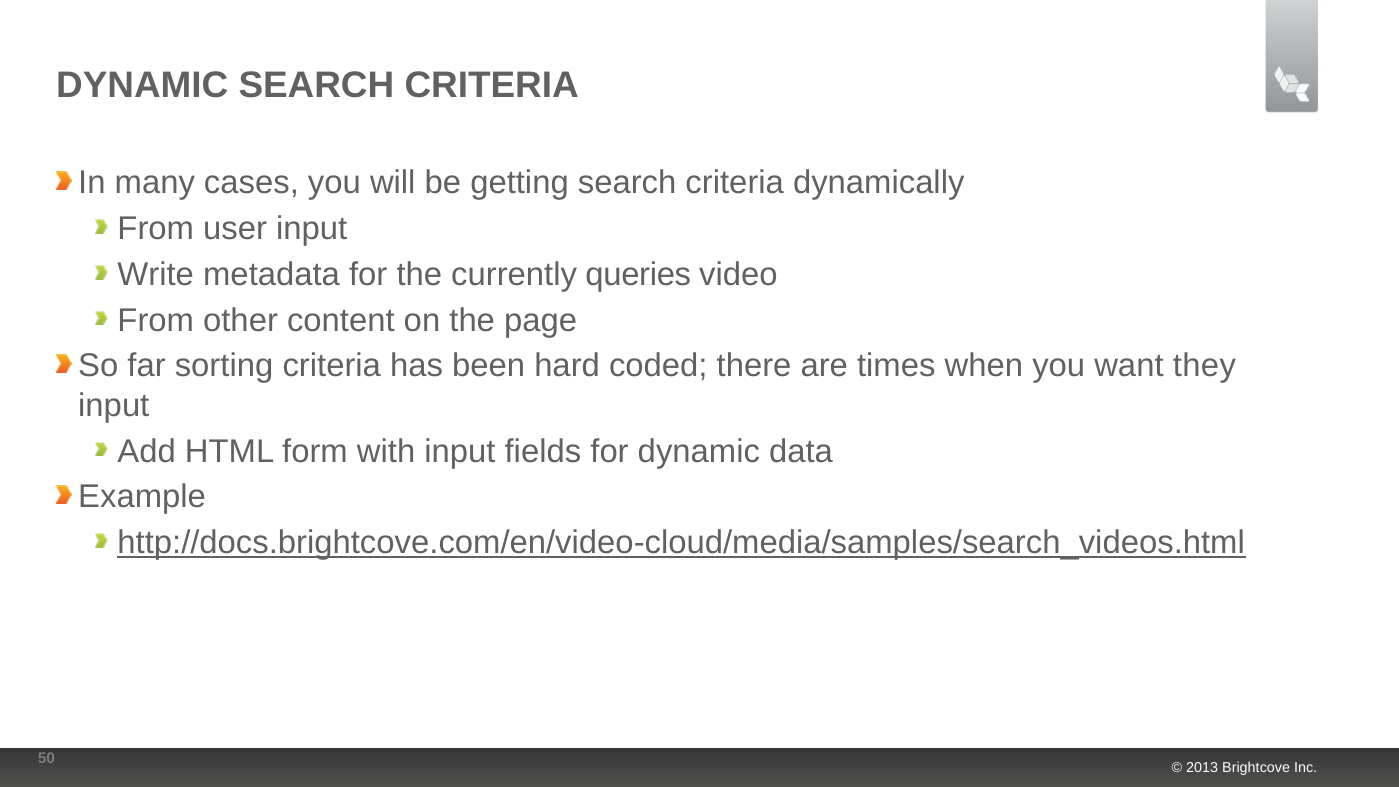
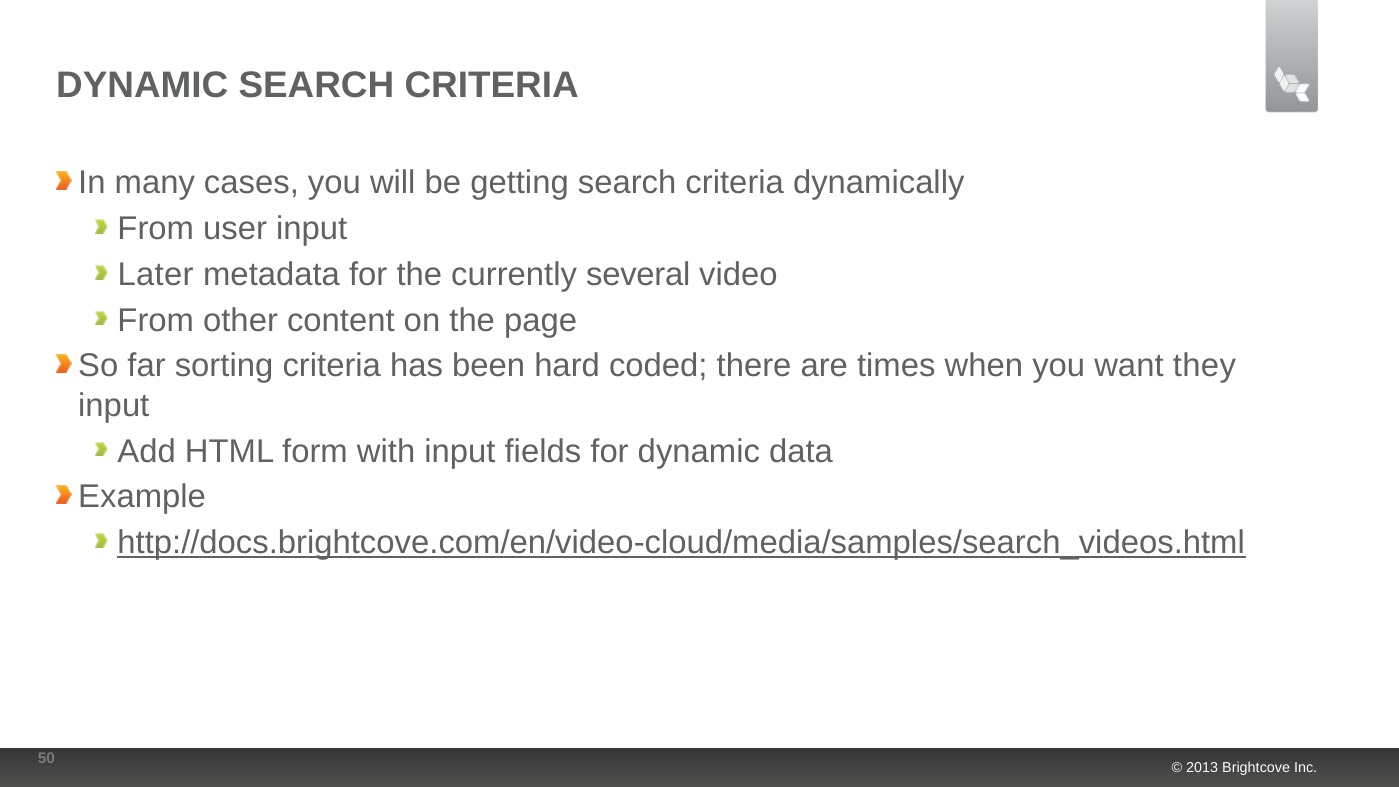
Write: Write -> Later (156, 274)
queries: queries -> several (638, 274)
